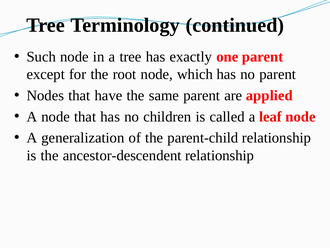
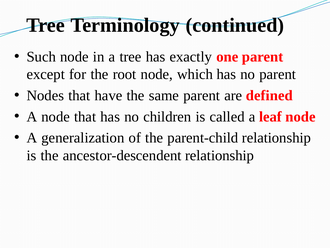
applied: applied -> defined (269, 95)
